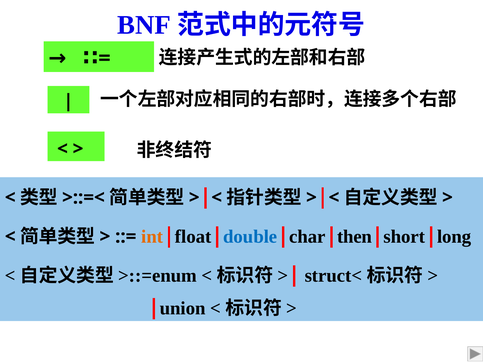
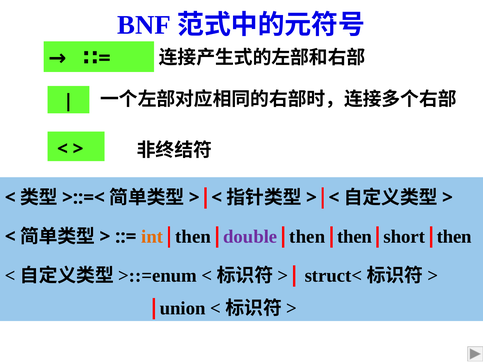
float: float -> then (193, 237)
double colour: blue -> purple (250, 237)
char: char -> then (307, 237)
long: long -> then (454, 237)
